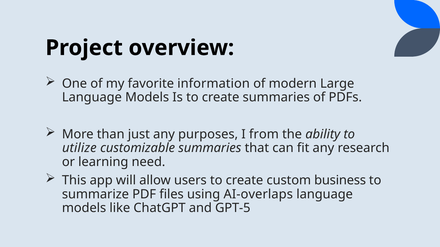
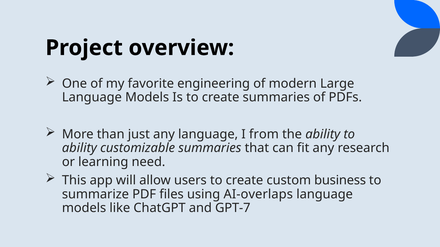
information: information -> engineering (214, 84)
any purposes: purposes -> language (208, 135)
utilize: utilize -> ability (79, 148)
GPT-5: GPT-5 -> GPT-7 (233, 208)
